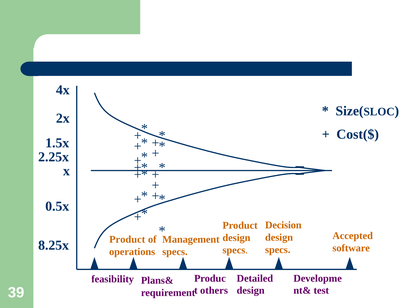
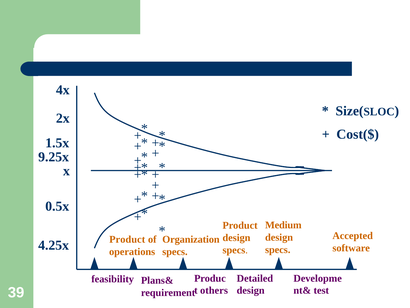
2.25x: 2.25x -> 9.25x (54, 157)
Decision: Decision -> Medium (283, 225)
Management: Management -> Organization (191, 239)
8.25x: 8.25x -> 4.25x (54, 245)
